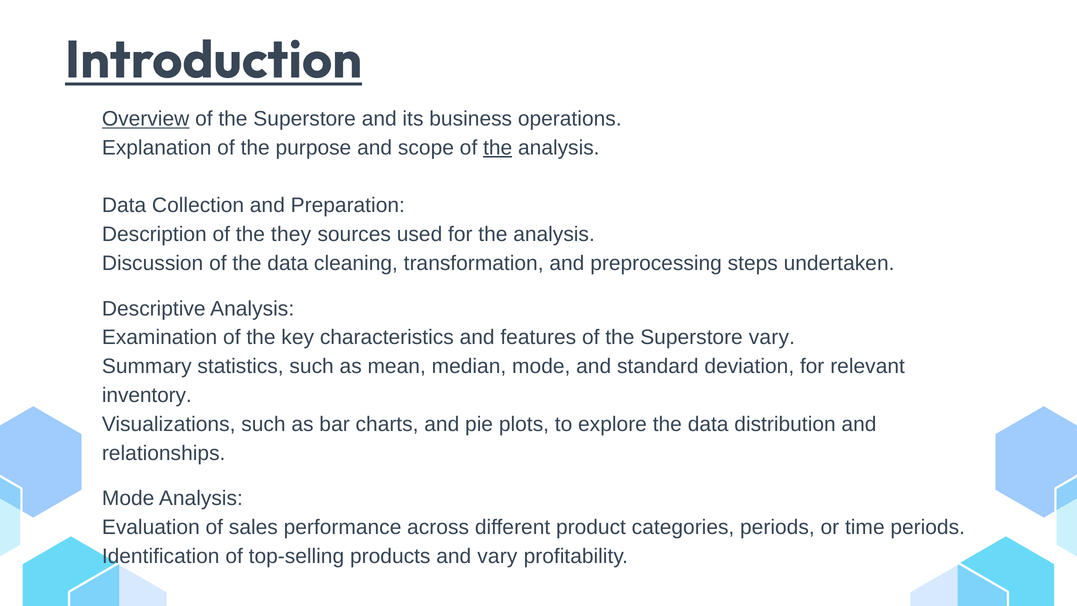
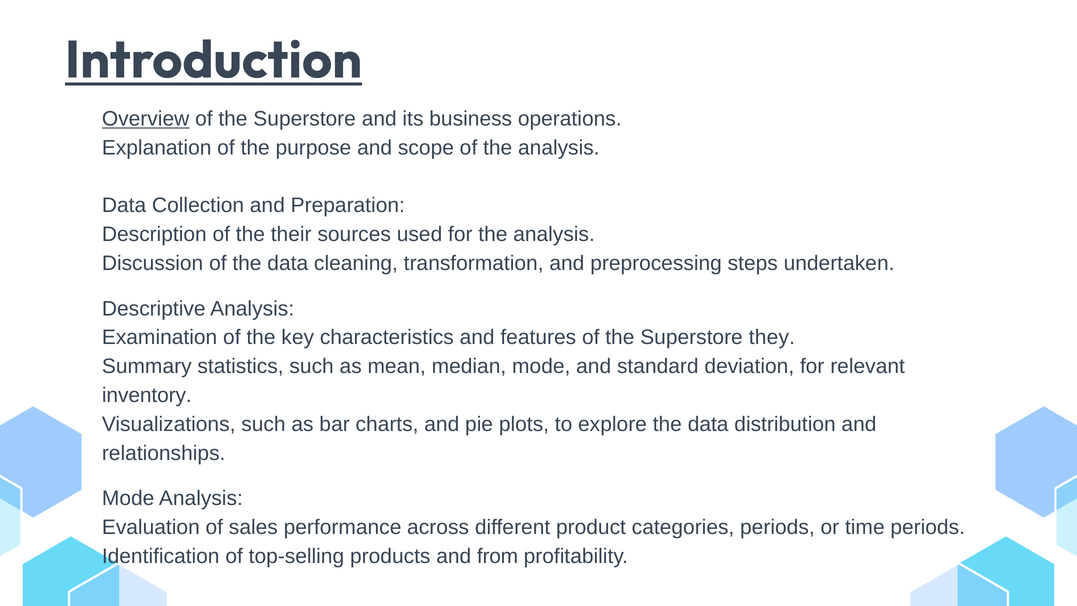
the underline: present -> none (498, 148)
they: they -> their (291, 234)
Superstore vary: vary -> they (772, 337)
and vary: vary -> from (498, 556)
